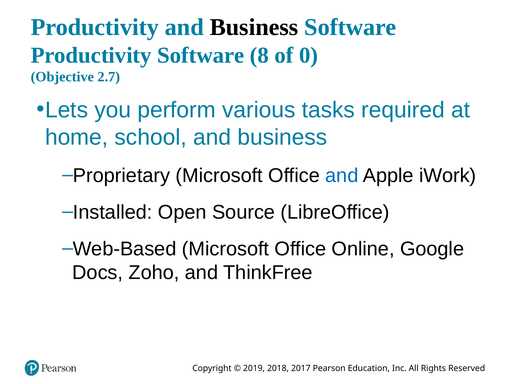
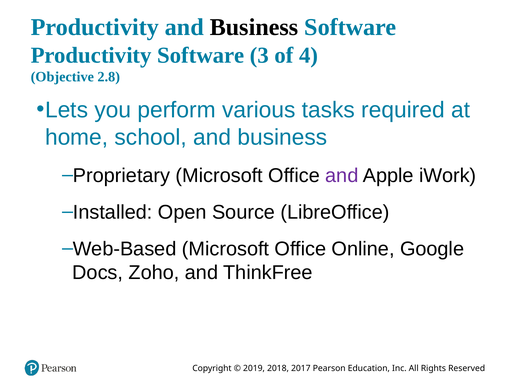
8: 8 -> 3 (259, 55)
0: 0 -> 4 (309, 55)
2.7: 2.7 -> 2.8 (109, 77)
and colour: blue -> purple (342, 175)
